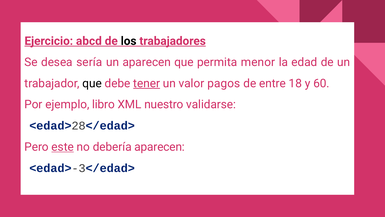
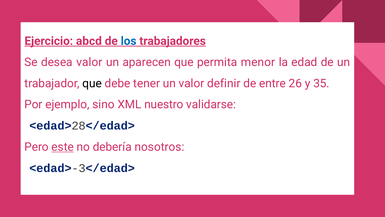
los colour: black -> blue (129, 41)
desea sería: sería -> valor (89, 62)
tener underline: present -> none (147, 83)
pagos: pagos -> definir (224, 83)
18: 18 -> 26 (295, 83)
60: 60 -> 35 (321, 83)
libro: libro -> sino (103, 104)
debería aparecen: aparecen -> nosotros (160, 147)
